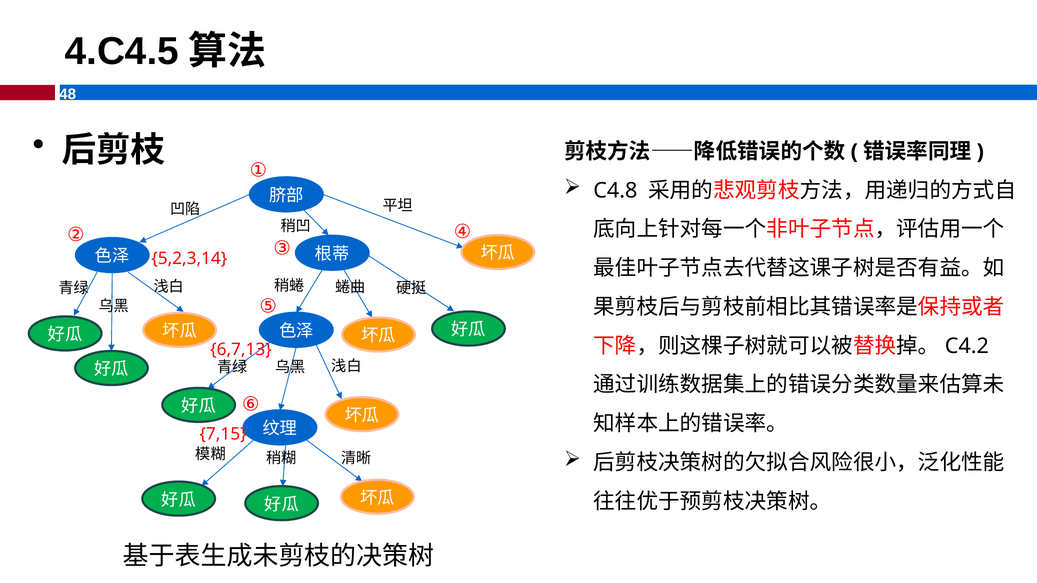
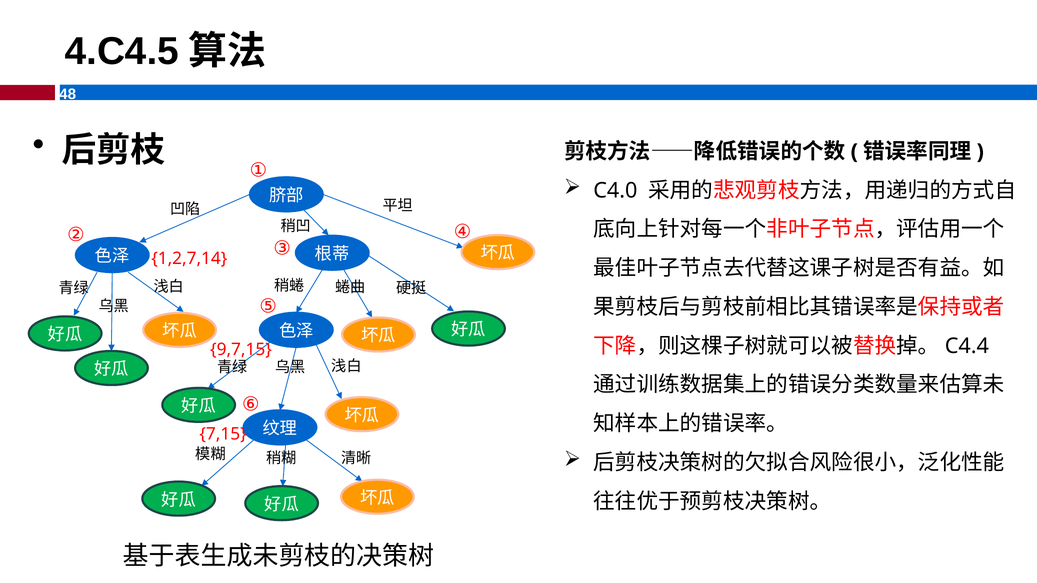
C4.8: C4.8 -> C4.0 (615, 191)
5,2,3,14: 5,2,3,14 -> 1,2,7,14 (189, 259)
C4.2: C4.2 -> C4.4 (967, 346)
6,7,13: 6,7,13 -> 9,7,15 (241, 350)
